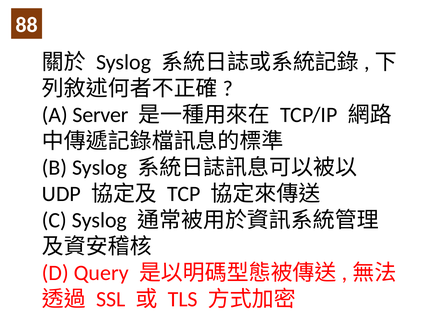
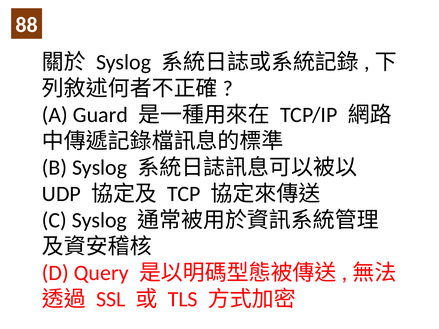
Server: Server -> Guard (100, 115)
